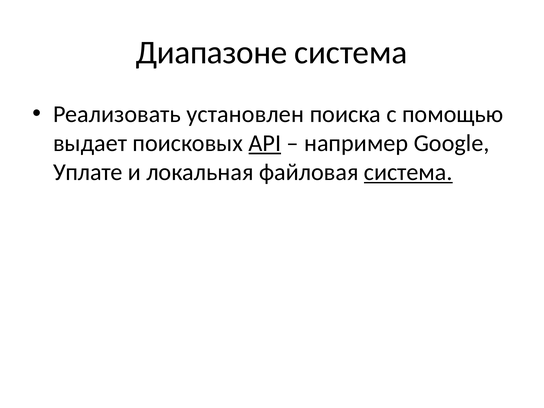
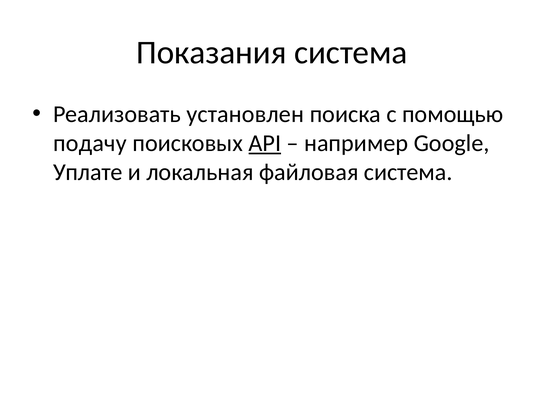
Диапазоне: Диапазоне -> Показания (211, 53)
выдает: выдает -> подачу (90, 143)
система underline: present -> none (408, 172)
